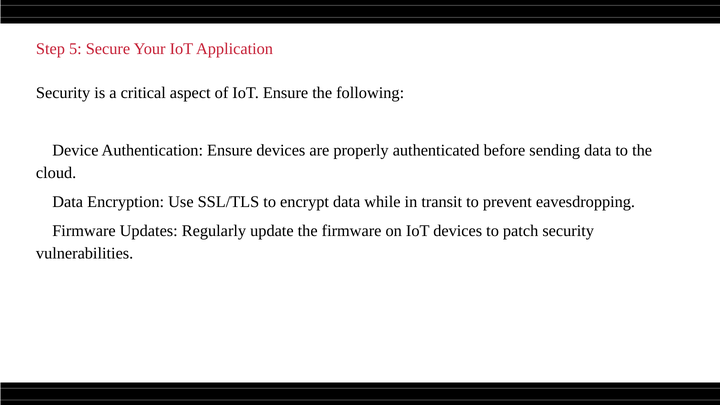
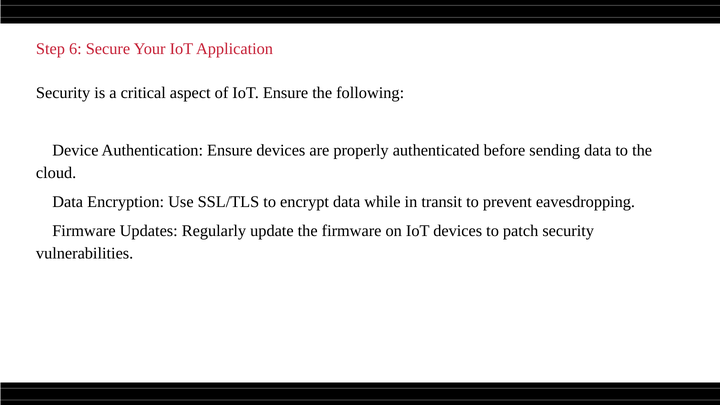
5: 5 -> 6 (75, 49)
